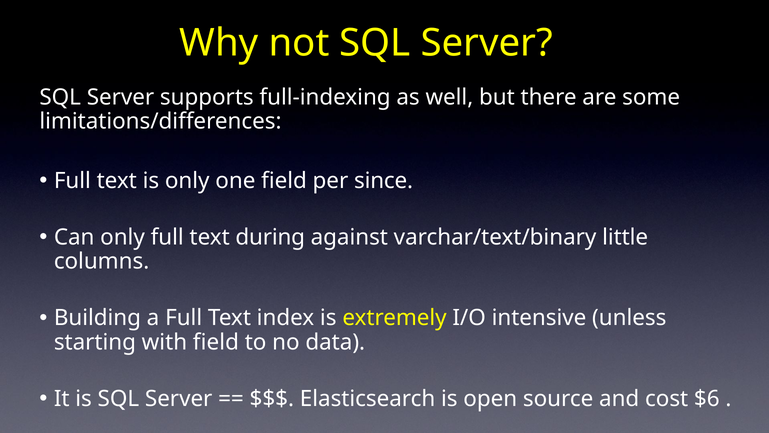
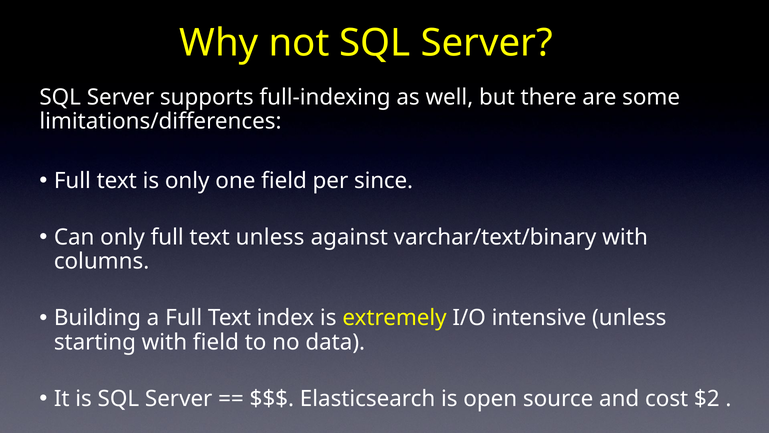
text during: during -> unless (270, 237)
varchar/text/binary little: little -> with (625, 237)
$6: $6 -> $2 (707, 398)
